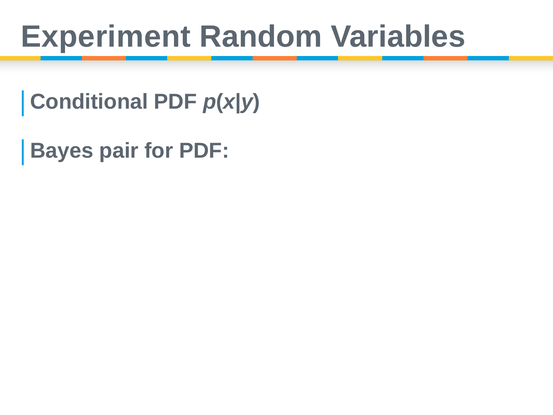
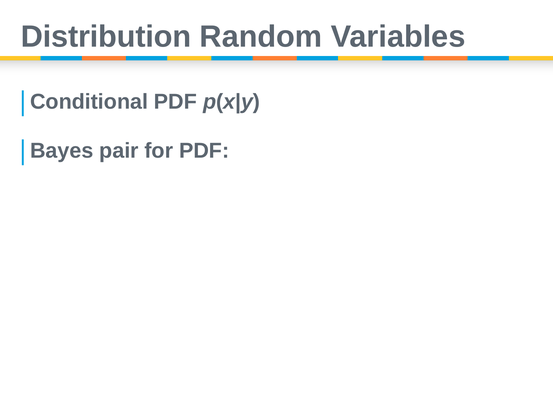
Experiment: Experiment -> Distribution (106, 37)
